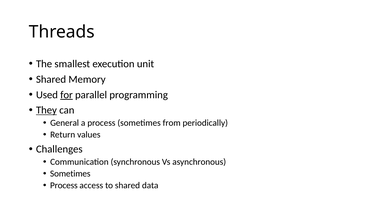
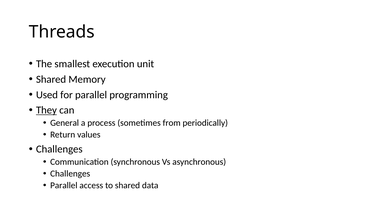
for underline: present -> none (67, 95)
Sometimes: Sometimes -> Challenges (70, 174)
Process: Process -> Parallel (64, 186)
